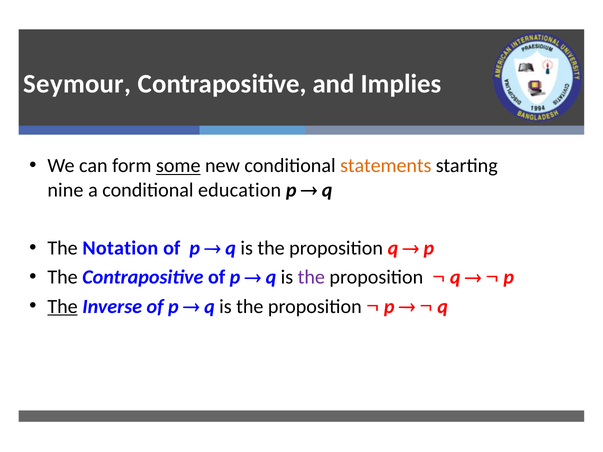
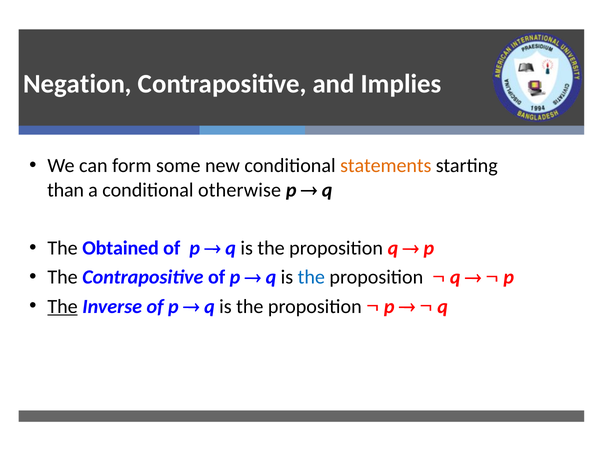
Seymour: Seymour -> Negation (77, 84)
some underline: present -> none (178, 166)
nine: nine -> than (66, 190)
education: education -> otherwise (240, 190)
Notation: Notation -> Obtained (121, 248)
the colour: purple -> blue (311, 277)
